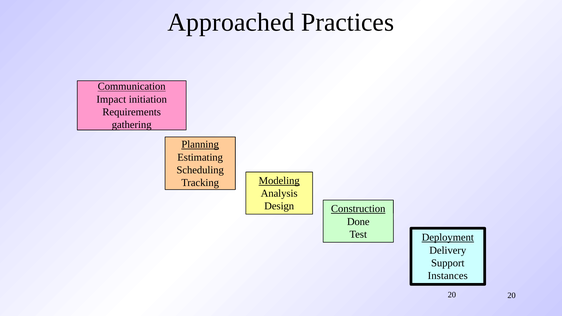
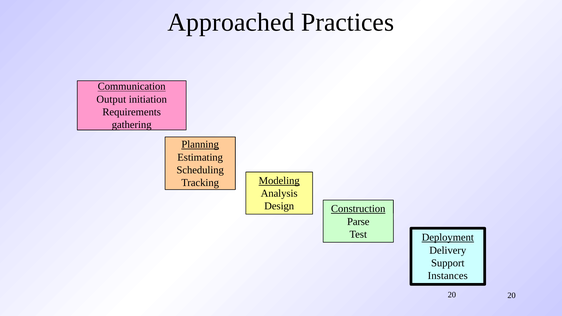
Impact: Impact -> Output (111, 99)
Done: Done -> Parse (358, 222)
